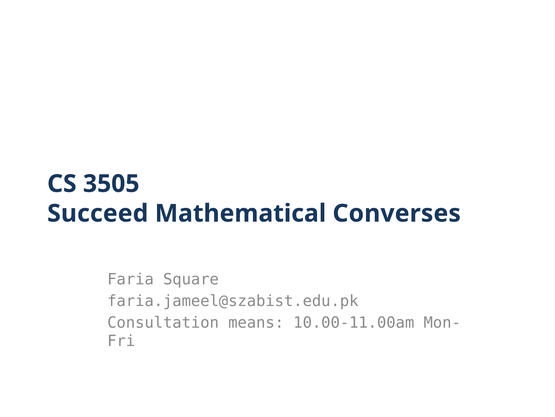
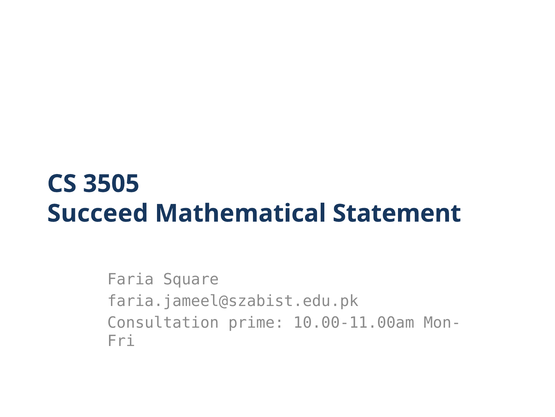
Converses: Converses -> Statement (397, 213)
means: means -> prime (256, 322)
